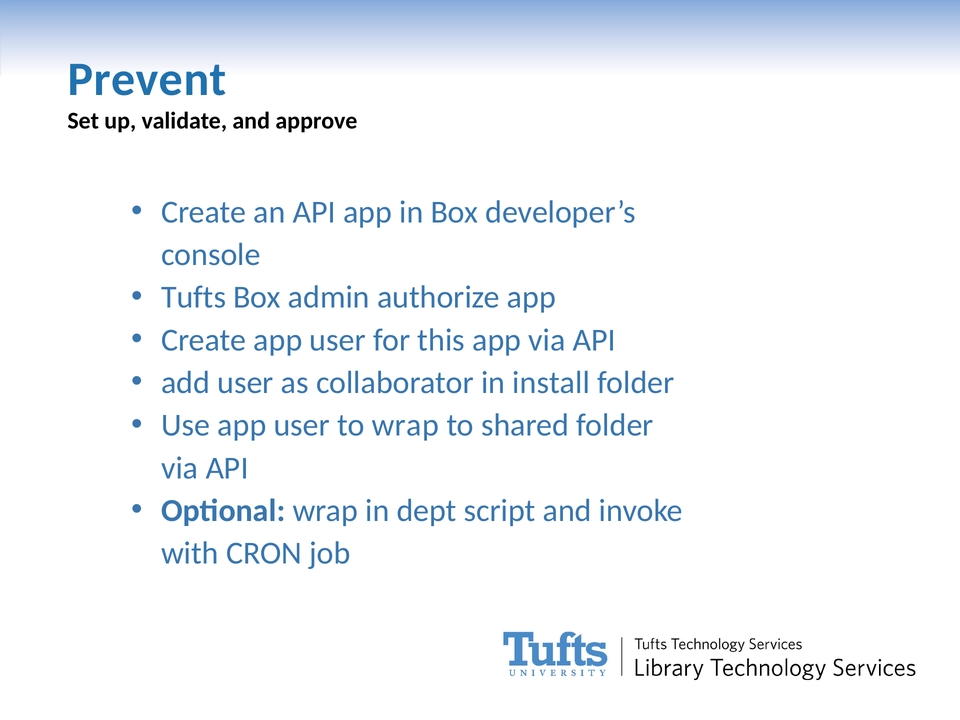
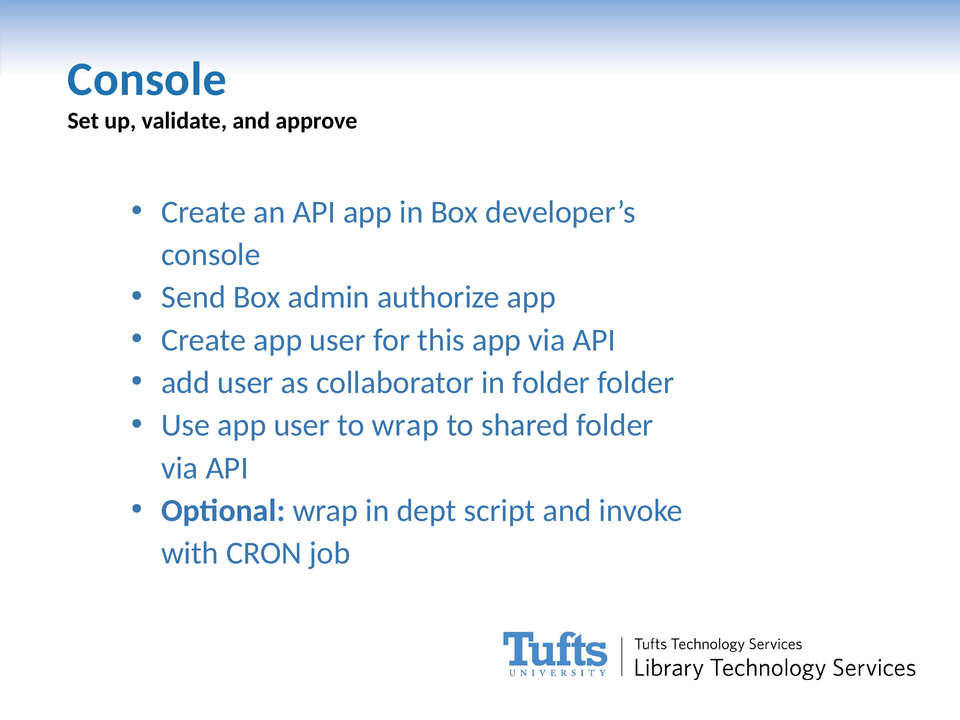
Prevent: Prevent -> Console (147, 80)
Tufts: Tufts -> Send (194, 297)
in install: install -> folder (551, 383)
